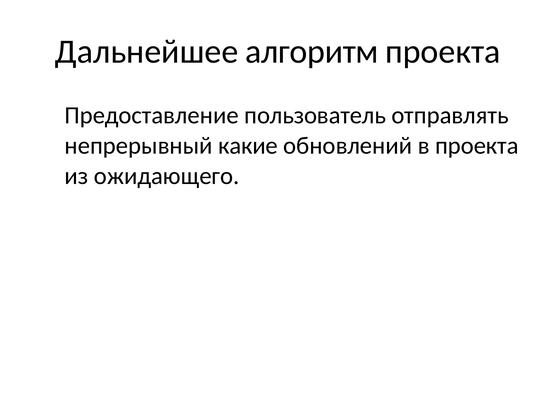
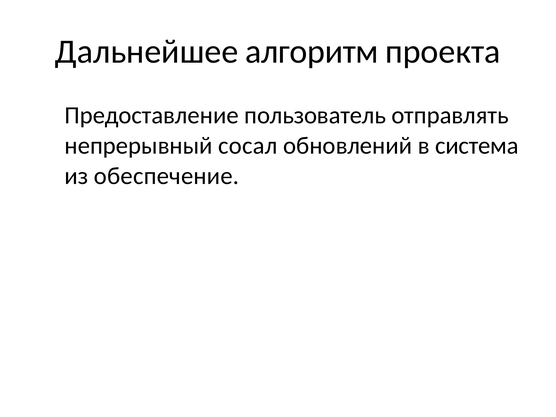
какие: какие -> сосал (248, 146)
в проекта: проекта -> система (477, 146)
ожидающего: ожидающего -> обеспечение (167, 176)
